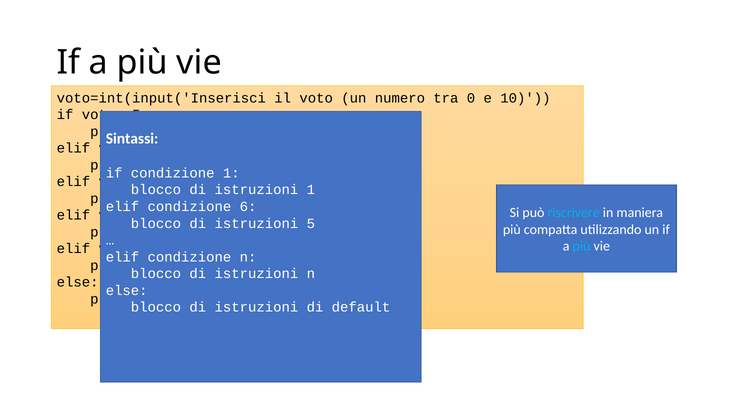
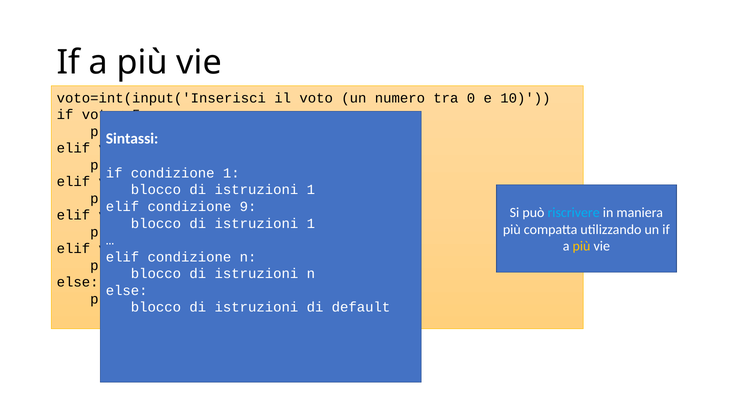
6: 6 -> 9 (248, 206)
5: 5 -> 1 (311, 223)
più colour: light blue -> yellow (581, 246)
